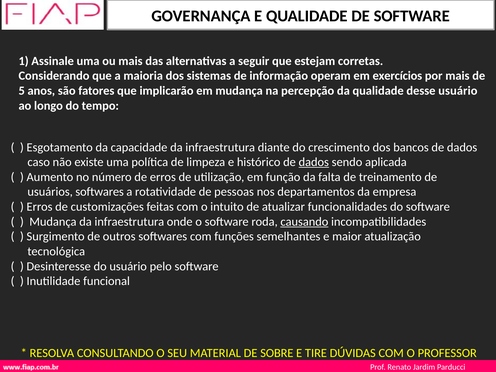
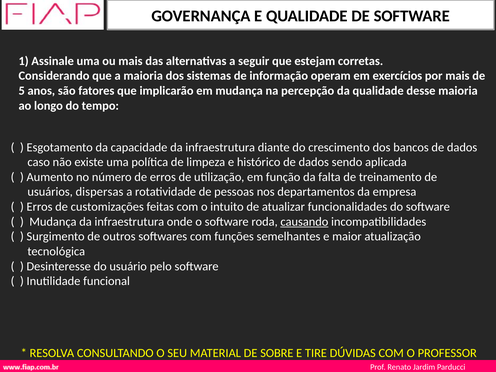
desse usuário: usuário -> maioria (458, 91)
dados underline: present -> none (314, 162)
usuários softwares: softwares -> dispersas (100, 192)
